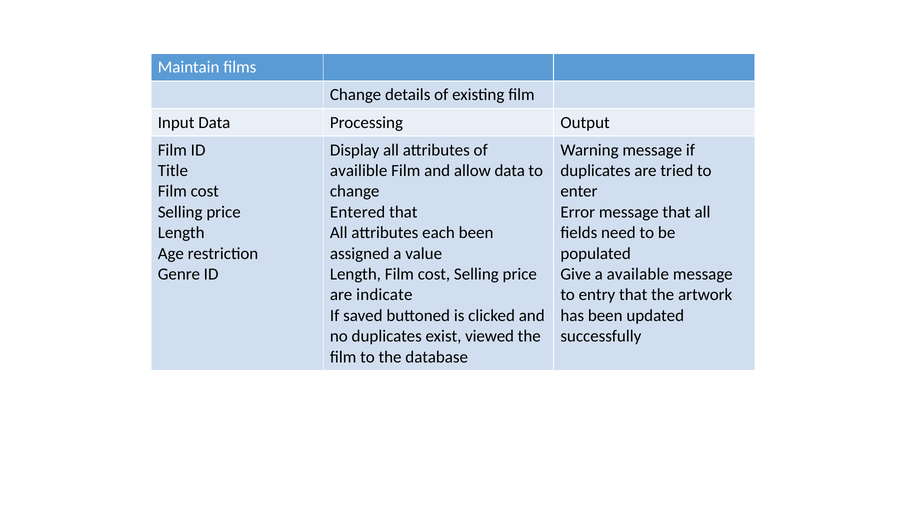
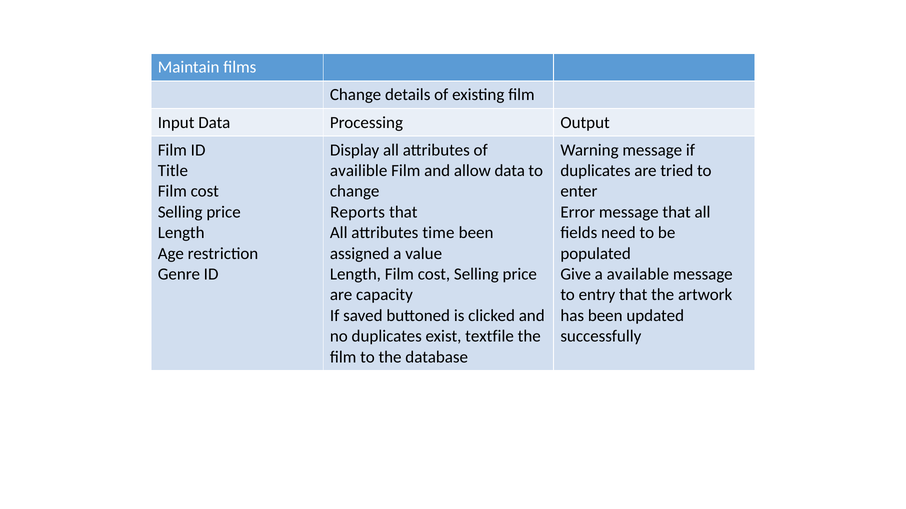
Entered: Entered -> Reports (358, 212)
each: each -> time (438, 233)
indicate: indicate -> capacity (384, 295)
viewed: viewed -> textfile (490, 337)
